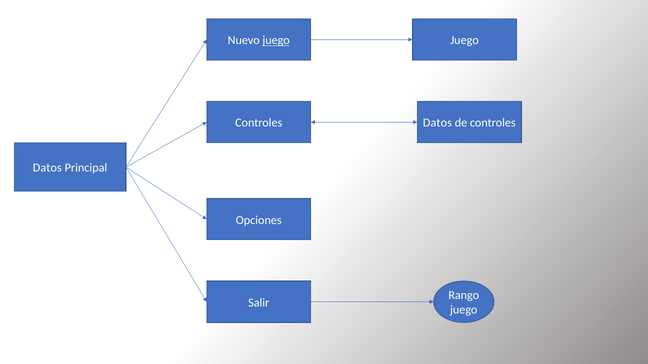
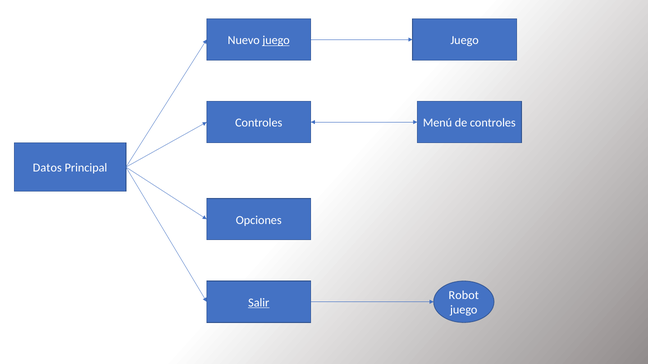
Datos: Datos -> Menú (437, 123)
Rango: Rango -> Robot (464, 296)
Salir underline: none -> present (259, 303)
